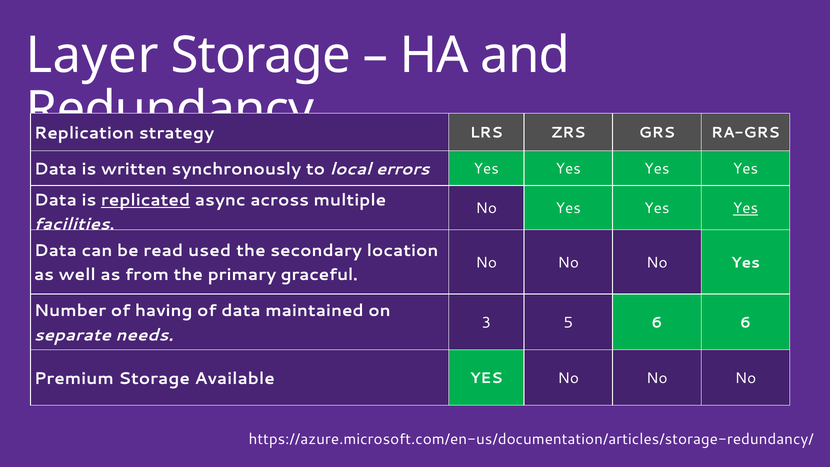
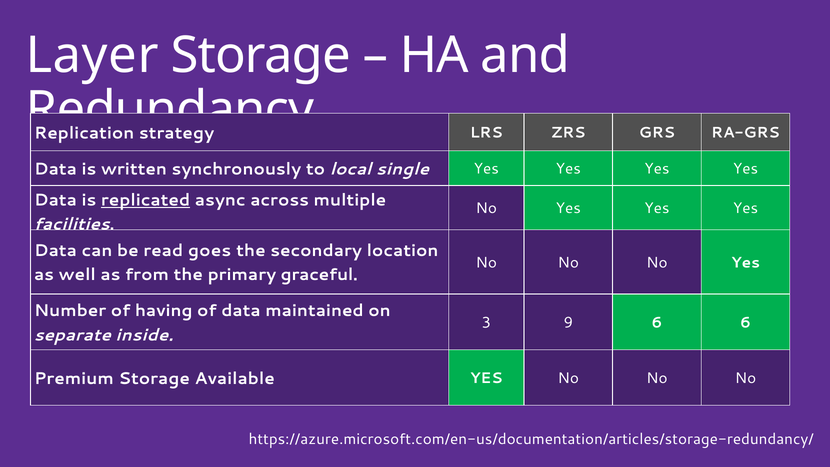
errors: errors -> single (403, 169)
Yes underline: present -> none (746, 208)
used: used -> goes (210, 251)
5: 5 -> 9 (568, 323)
needs: needs -> inside (144, 335)
